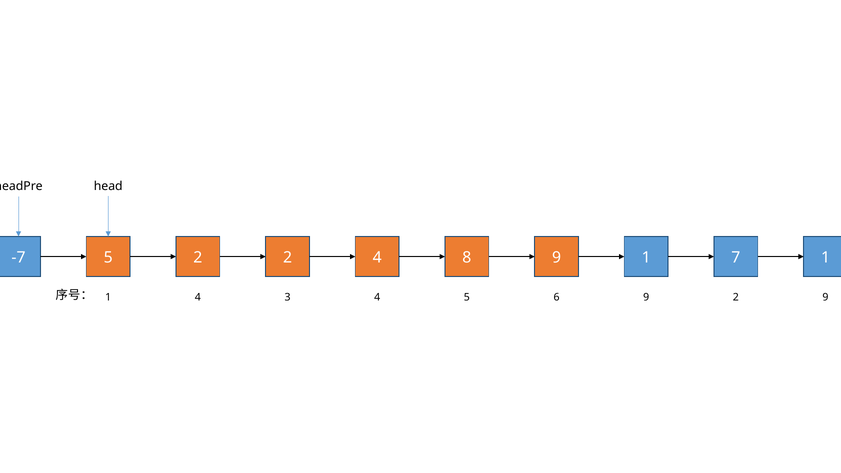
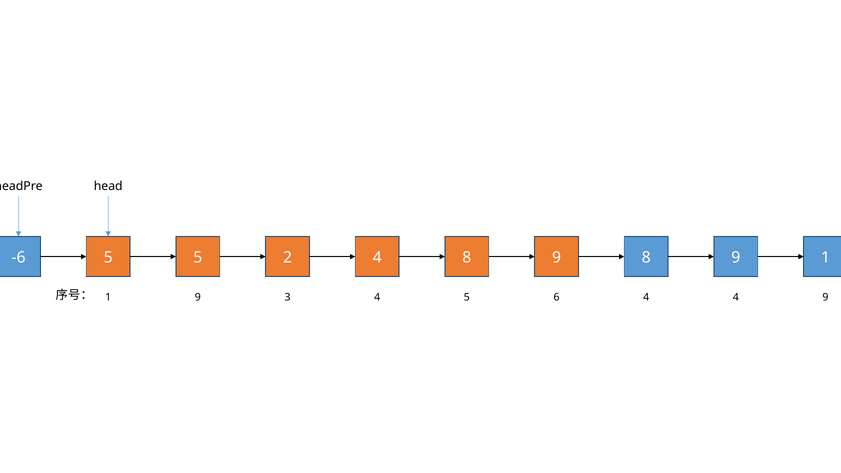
-7: -7 -> -6 (19, 258)
2: 2 -> 5 (198, 258)
2 1: 1 -> 8 (646, 258)
8 7: 7 -> 9 (736, 258)
1 4: 4 -> 9 (198, 298)
3 9: 9 -> 4 (646, 298)
2: 2 -> 4 (736, 298)
